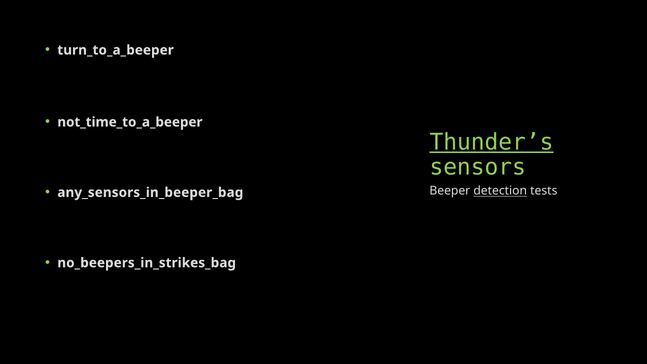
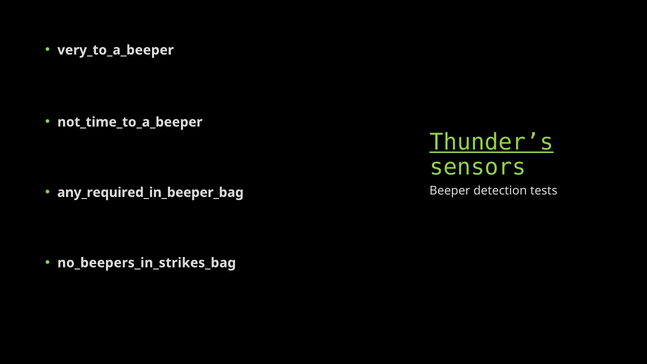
turn_to_a_beeper: turn_to_a_beeper -> very_to_a_beeper (116, 50)
any_sensors_in_beeper_bag: any_sensors_in_beeper_bag -> any_required_in_beeper_bag (150, 192)
detection underline: present -> none (500, 191)
